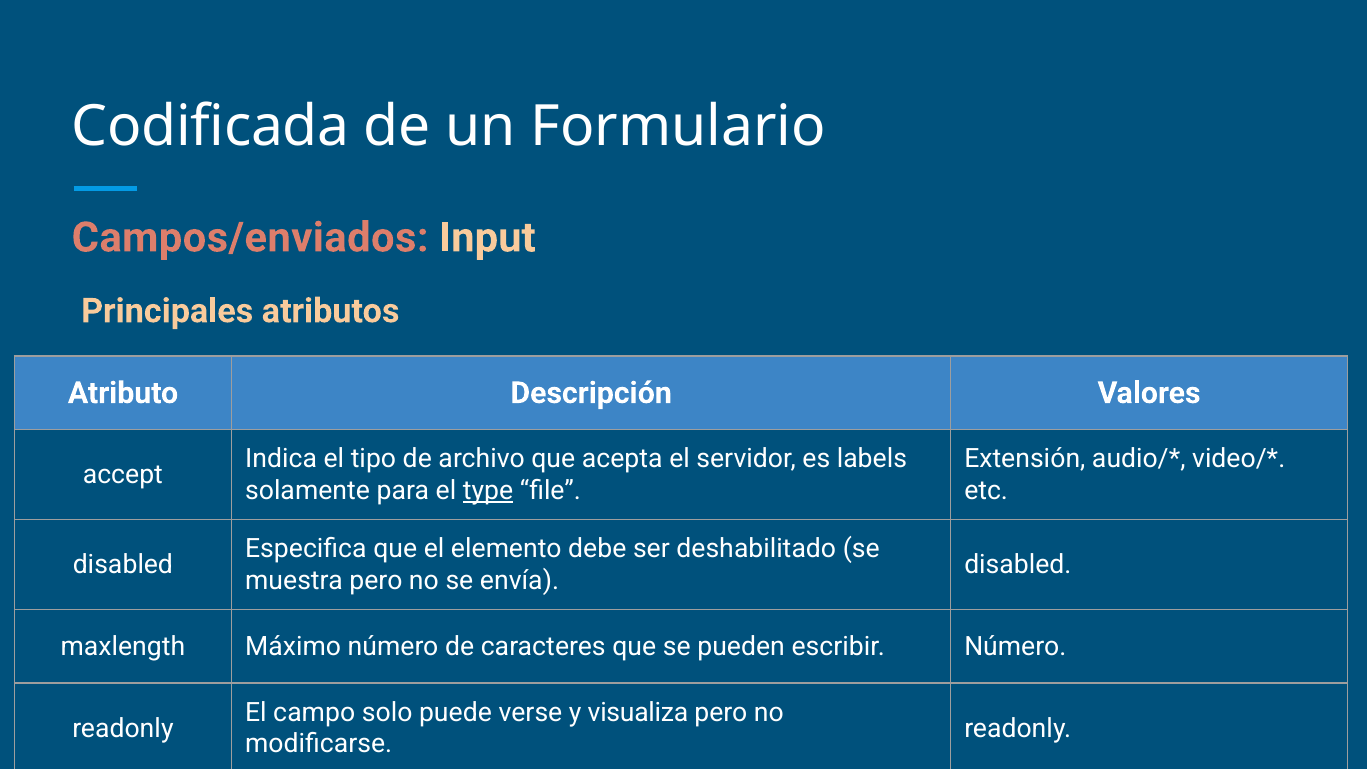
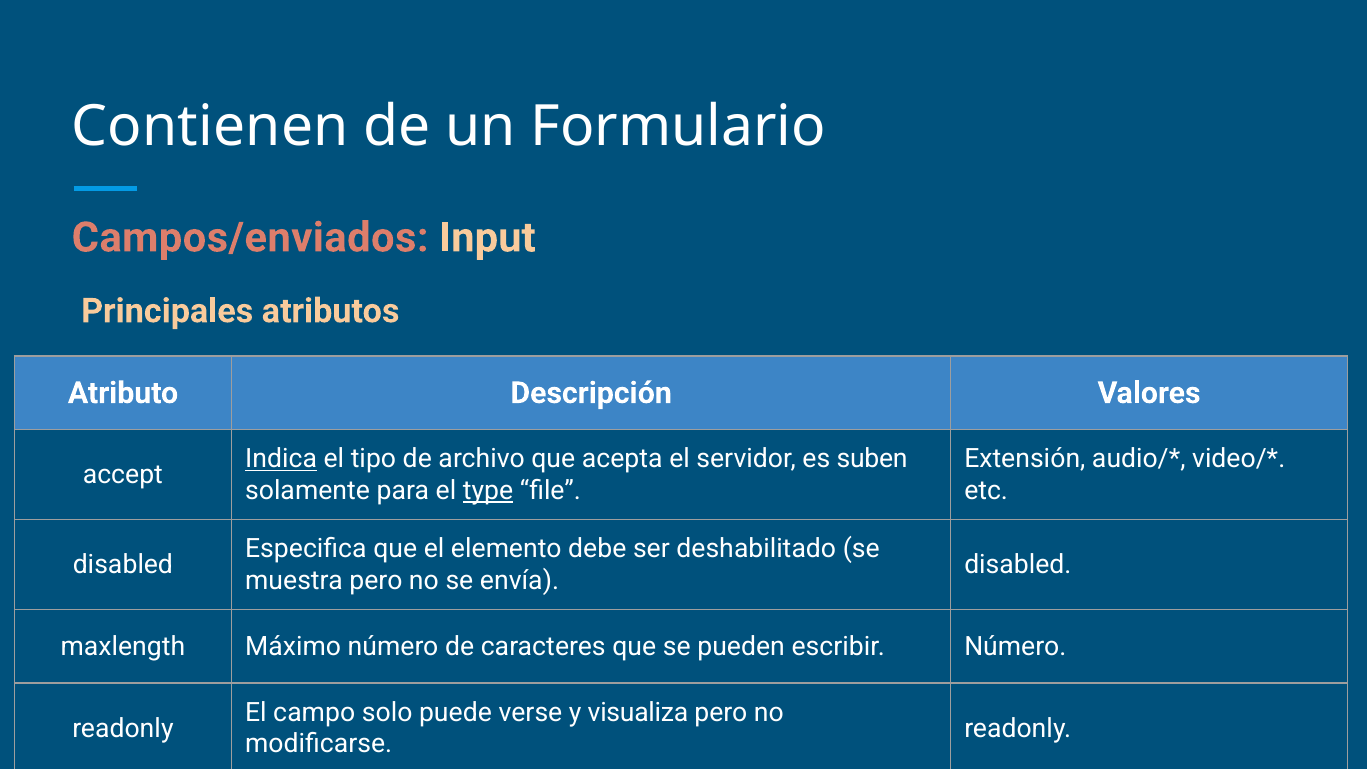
Codificada: Codificada -> Contienen (210, 127)
Indica underline: none -> present (281, 459)
labels: labels -> suben (872, 459)
